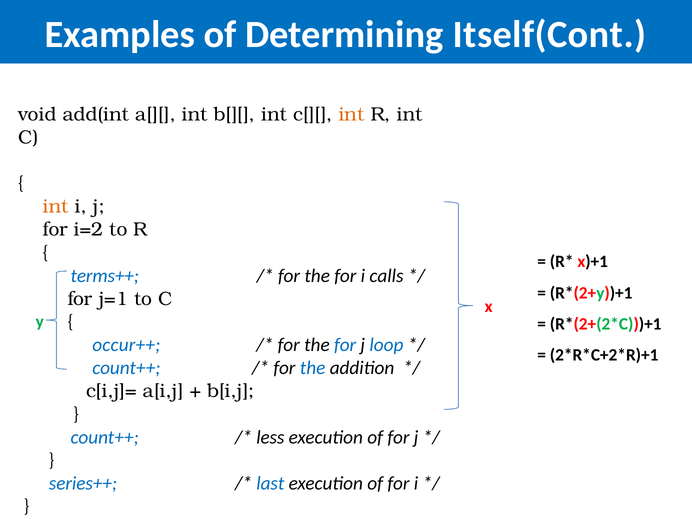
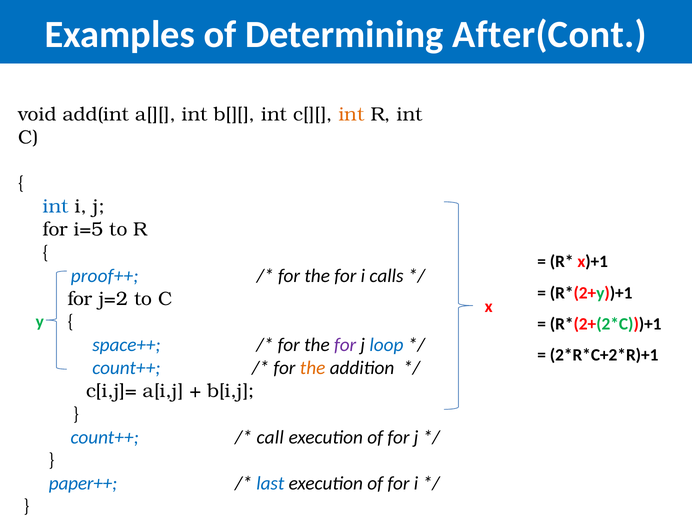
Itself(Cont: Itself(Cont -> After(Cont (550, 34)
int colour: orange -> blue (56, 207)
i=2: i=2 -> i=5 (89, 230)
terms++: terms++ -> proof++ (105, 276)
j=1: j=1 -> j=2 (113, 299)
occur++: occur++ -> space++ (126, 345)
for colour: blue -> purple (345, 345)
the colour: blue -> orange (313, 368)
less: less -> call (270, 437)
series++: series++ -> paper++ (83, 483)
